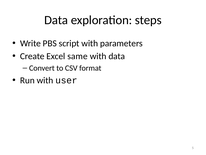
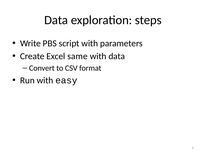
user: user -> easy (66, 80)
